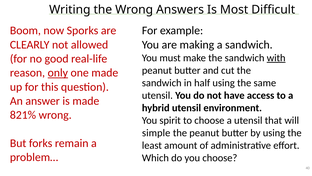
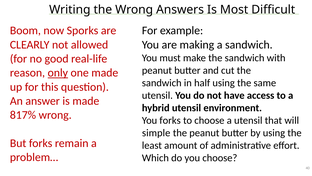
with underline: present -> none (276, 58)
821%: 821% -> 817% (23, 115)
You spirit: spirit -> forks (170, 120)
